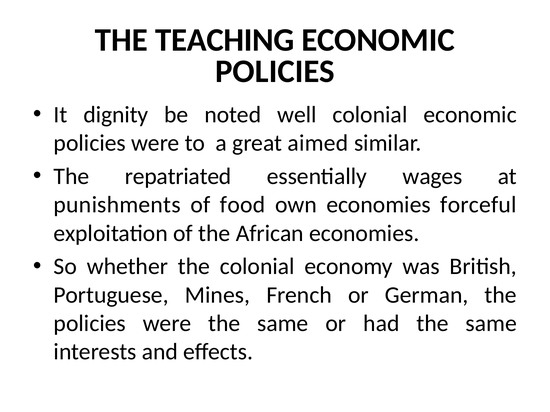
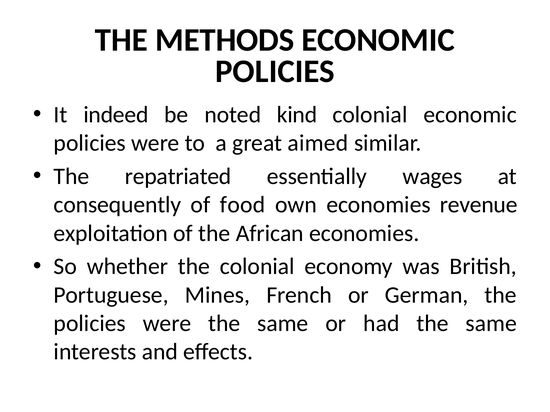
TEACHING: TEACHING -> METHODS (225, 40)
dignity: dignity -> indeed (116, 115)
well: well -> kind (297, 115)
punishments: punishments -> consequently (117, 205)
forceful: forceful -> revenue (479, 205)
